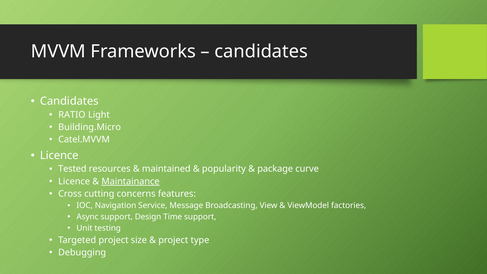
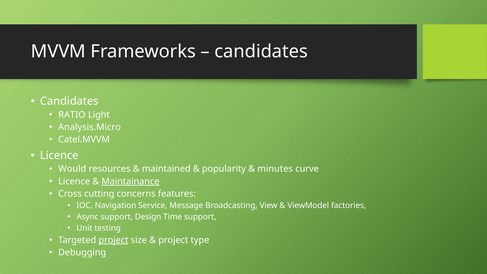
Building.Micro: Building.Micro -> Analysis.Micro (90, 127)
Tested: Tested -> Would (72, 169)
package: package -> minutes (275, 169)
project underline: none -> present (113, 240)
